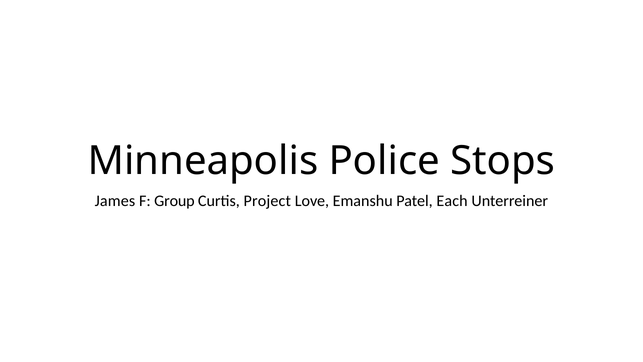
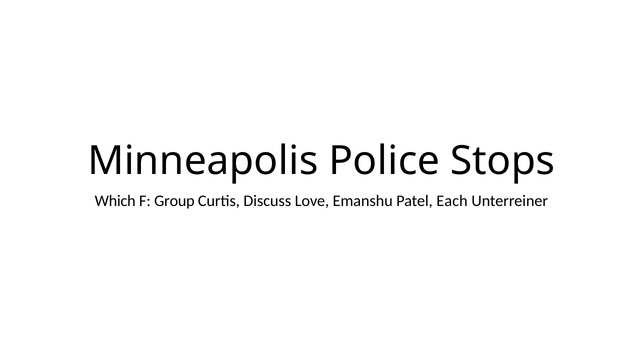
James: James -> Which (115, 201)
Project: Project -> Discuss (267, 201)
